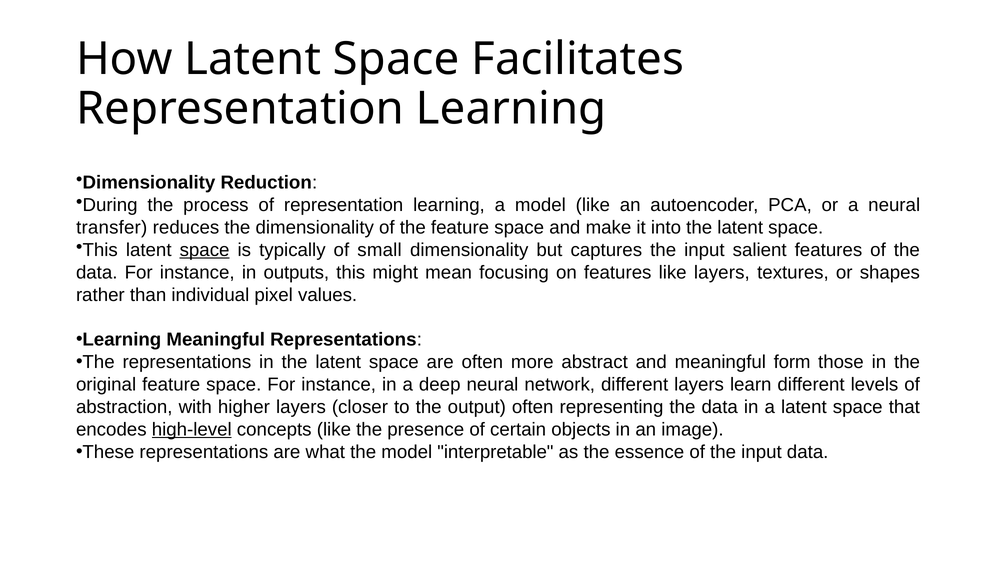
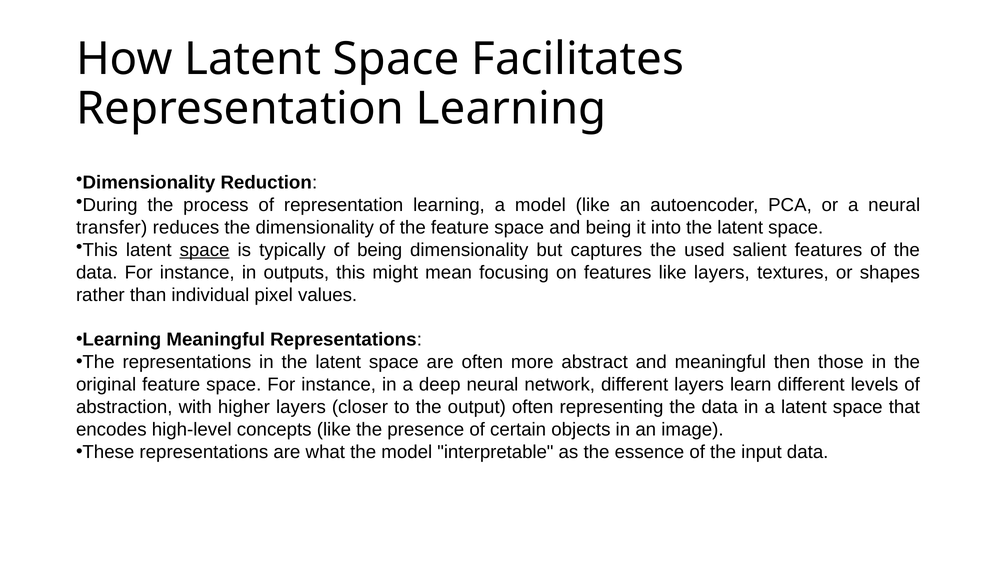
and make: make -> being (608, 228)
of small: small -> being (380, 250)
captures the input: input -> used (704, 250)
form: form -> then (792, 362)
high-level underline: present -> none (192, 429)
